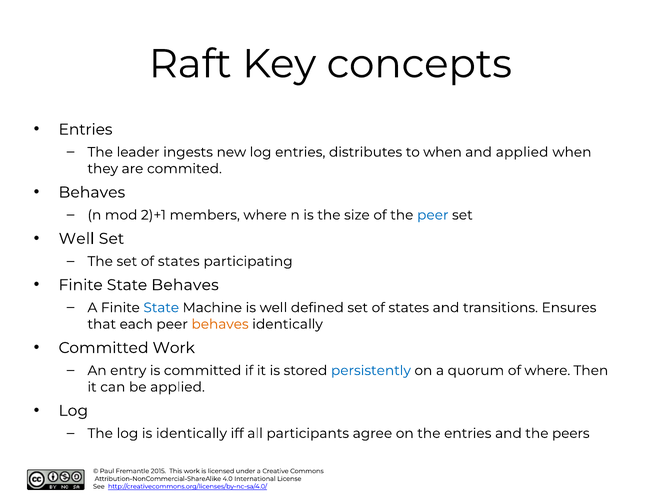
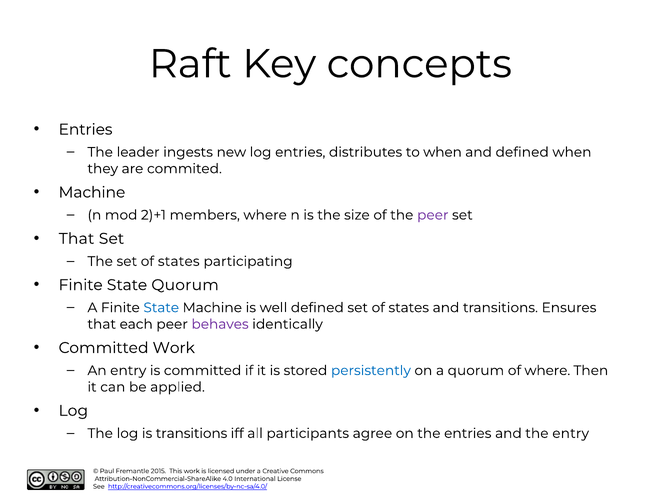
and applied: applied -> defined (522, 152)
Behaves: Behaves -> Machine (92, 192)
peer colour: blue -> purple (433, 215)
Well: Well -> That (77, 239)
State Behaves: Behaves -> Quorum (185, 285)
behaves colour: orange -> purple (220, 324)
is identically: identically -> transitions (192, 433)
the peers: peers -> entry (571, 433)
